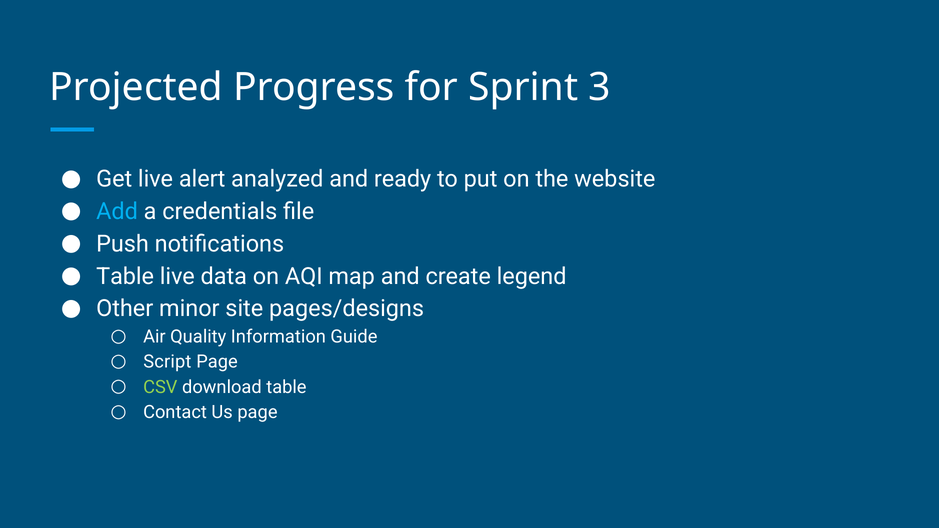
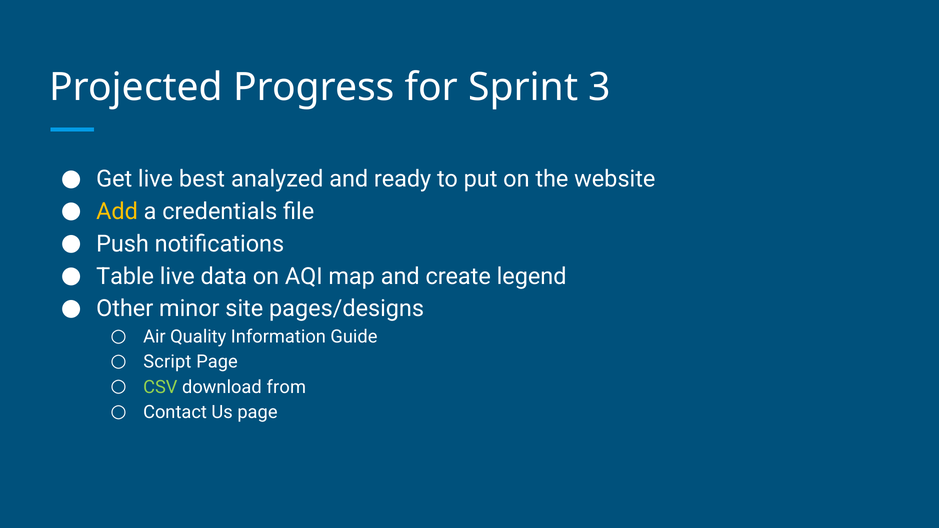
alert: alert -> best (202, 179)
Add colour: light blue -> yellow (117, 212)
download table: table -> from (286, 387)
